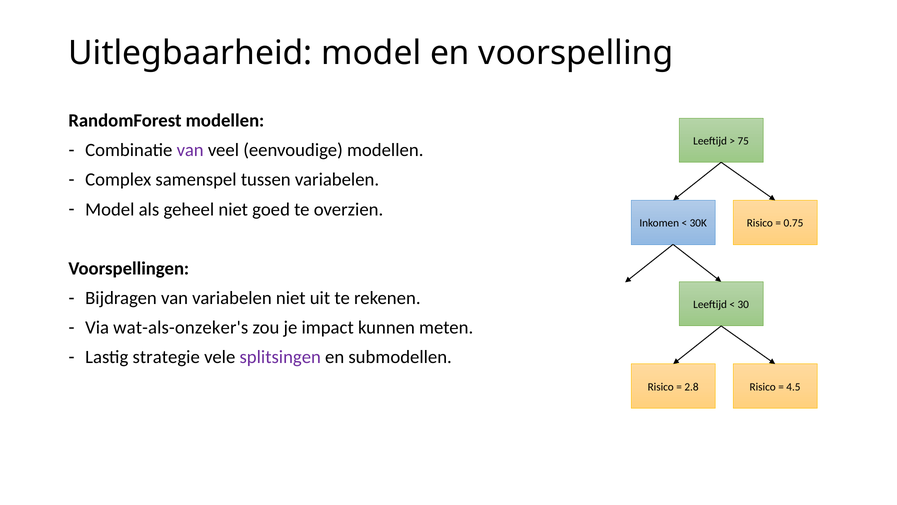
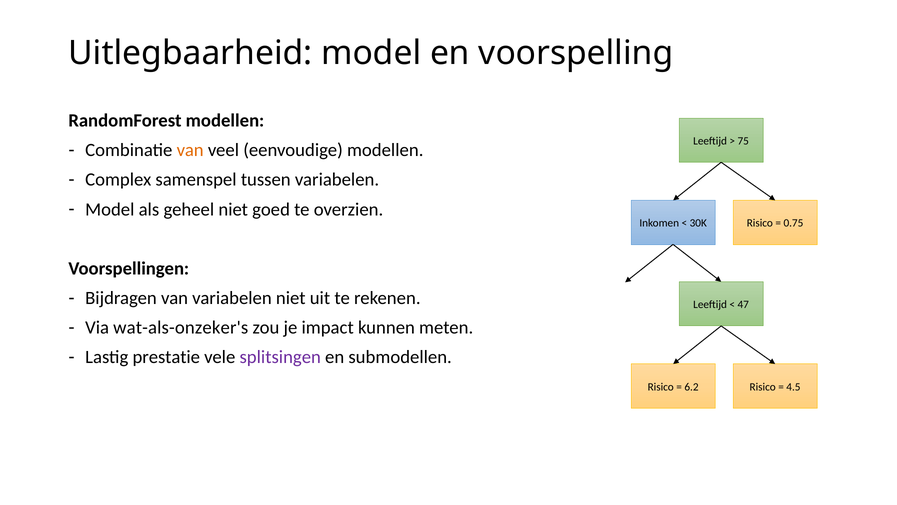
van colour: purple -> orange (190, 150)
30: 30 -> 47 (743, 304)
strategie: strategie -> prestatie (166, 357)
2.8: 2.8 -> 6.2 (691, 387)
